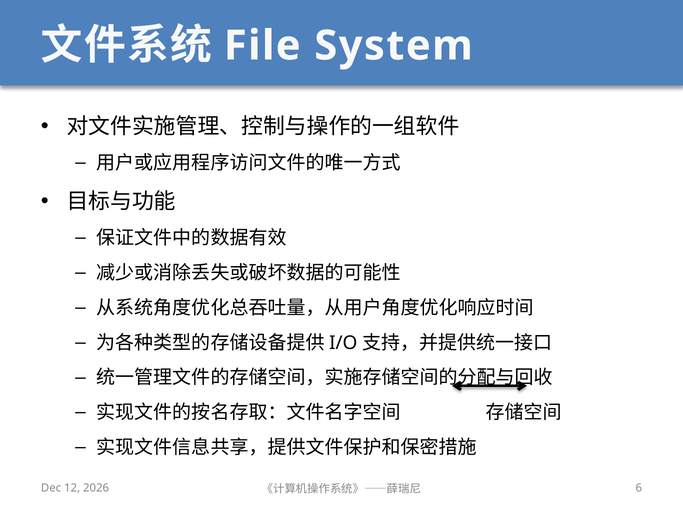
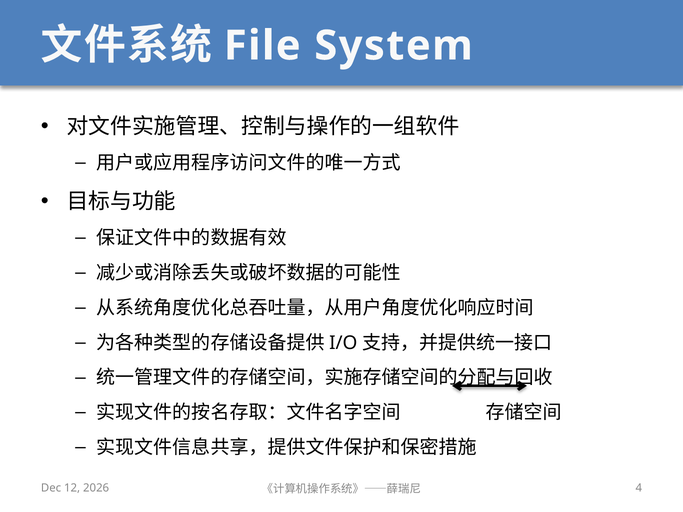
6: 6 -> 4 (639, 488)
